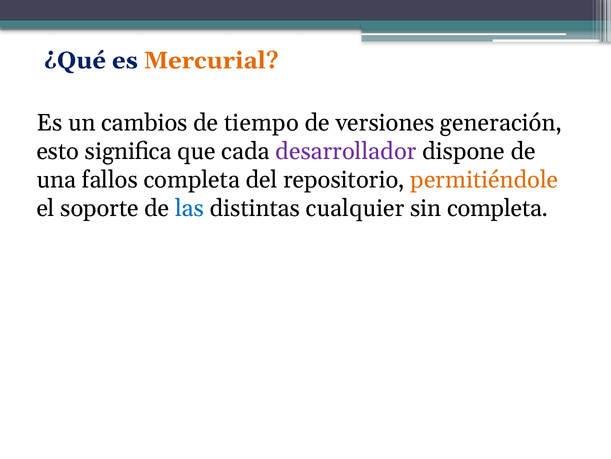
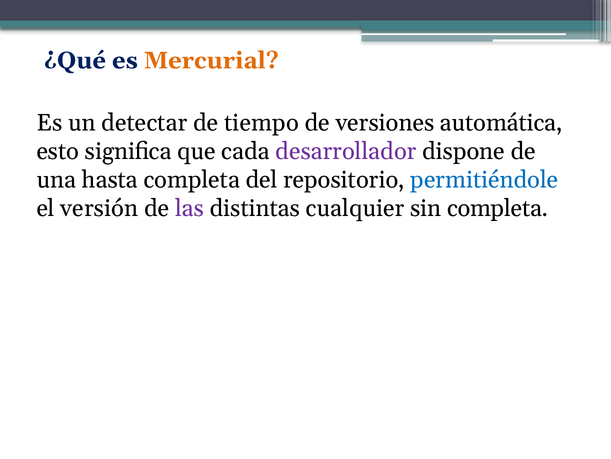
cambios: cambios -> detectar (144, 123)
generación: generación -> automática (501, 123)
fallos: fallos -> hasta (110, 180)
permitiéndole colour: orange -> blue (484, 180)
soporte: soporte -> versión (99, 208)
las colour: blue -> purple (190, 208)
